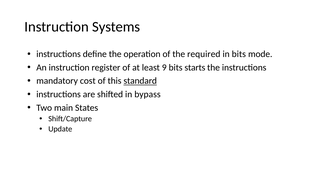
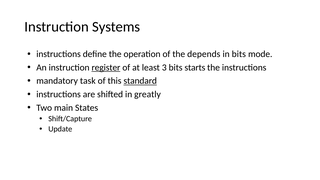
required: required -> depends (204, 54)
register underline: none -> present (106, 67)
9: 9 -> 3 (164, 67)
cost: cost -> task (88, 81)
bypass: bypass -> greatly (148, 94)
